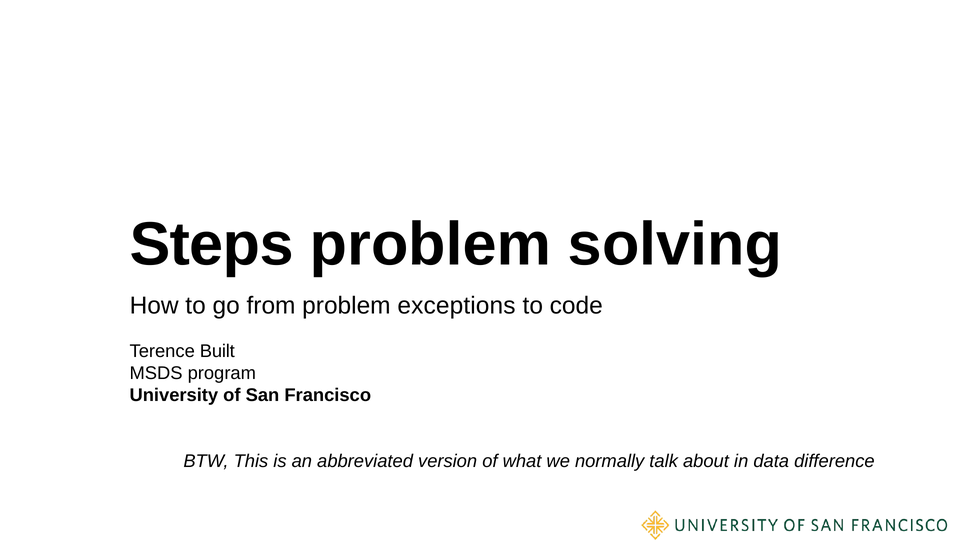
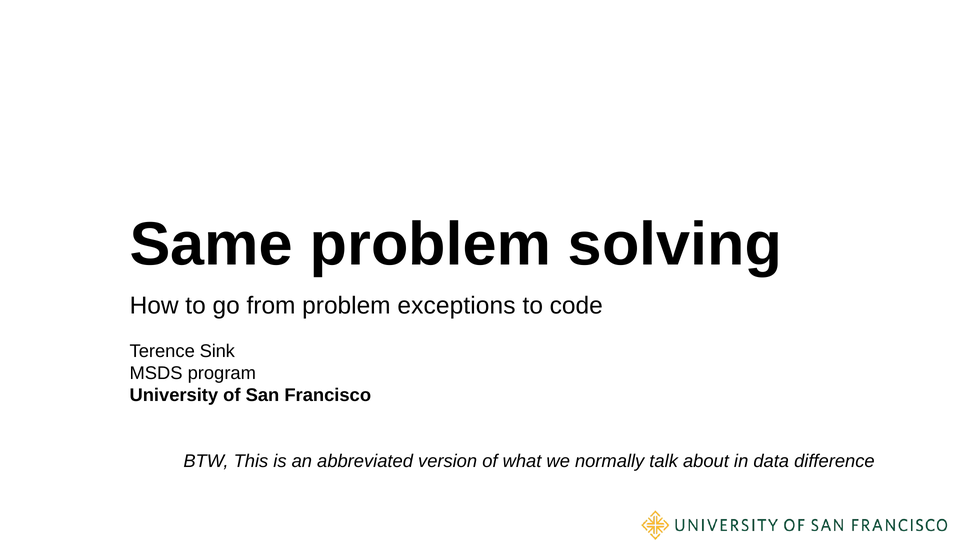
Steps: Steps -> Same (211, 245)
Built: Built -> Sink (217, 352)
